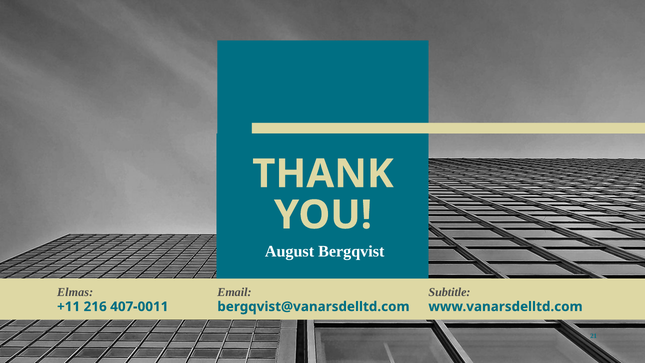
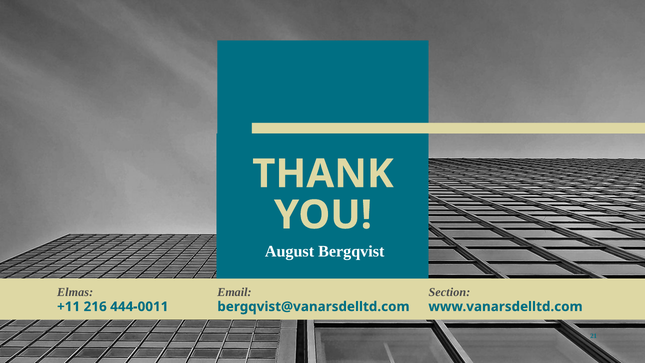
Subtitle: Subtitle -> Section (449, 292)
407-0011: 407-0011 -> 444-0011 (139, 307)
